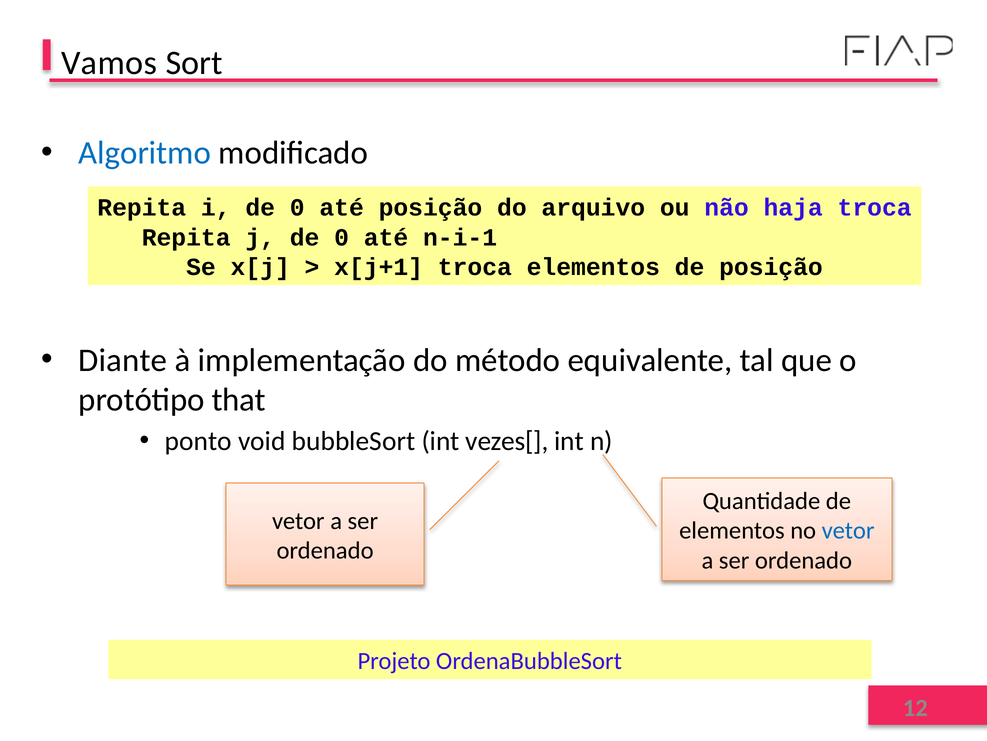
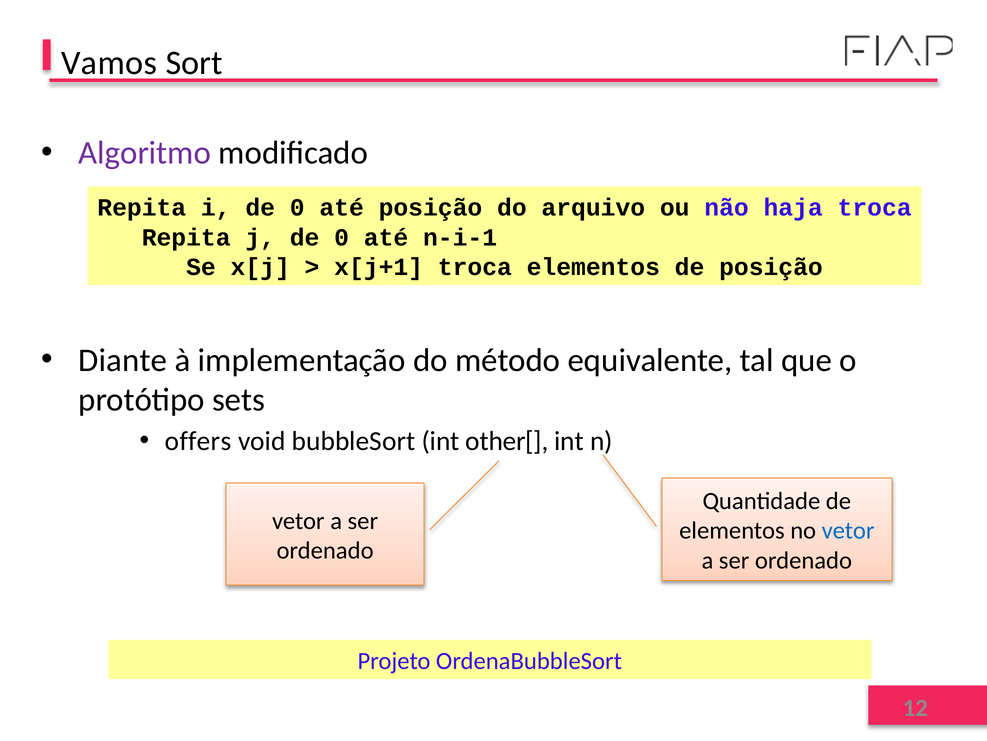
Algoritmo colour: blue -> purple (145, 153)
that: that -> sets (239, 399)
ponto: ponto -> offers (198, 441)
vezes[: vezes[ -> other[ (507, 441)
